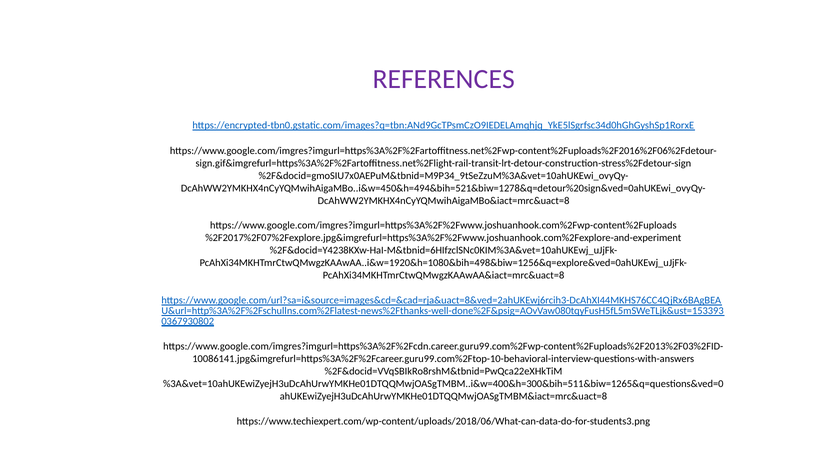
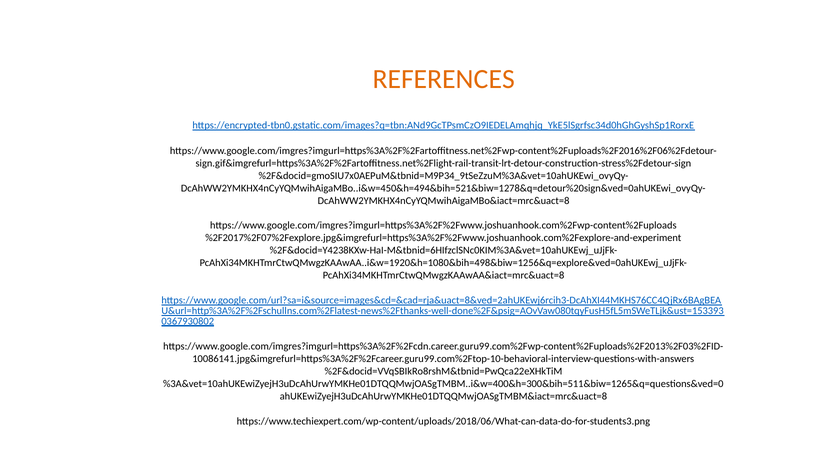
REFERENCES colour: purple -> orange (444, 79)
